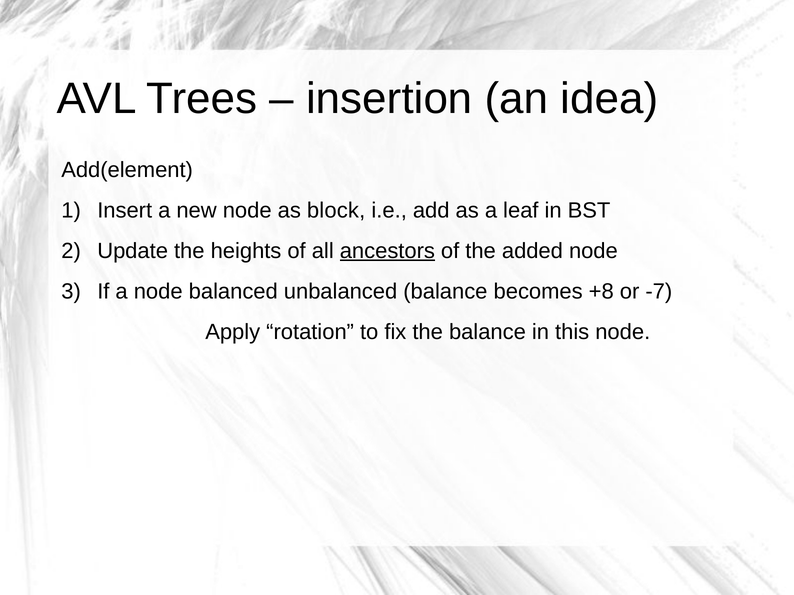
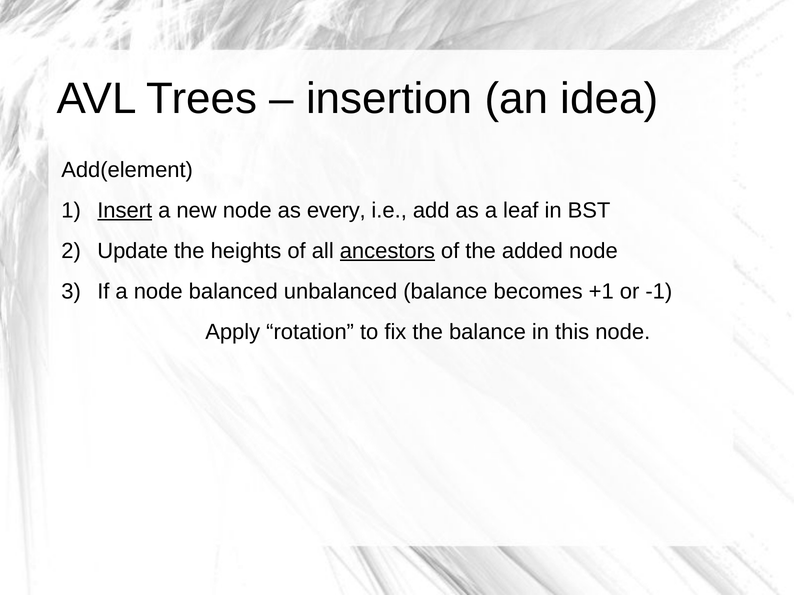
Insert underline: none -> present (125, 211)
block: block -> every (336, 211)
+8: +8 -> +1 (601, 292)
-7: -7 -> -1 (659, 292)
